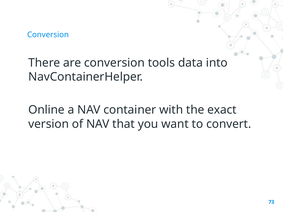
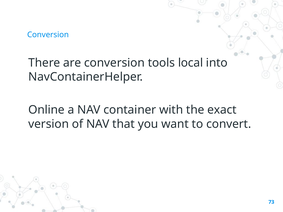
data: data -> local (191, 63)
